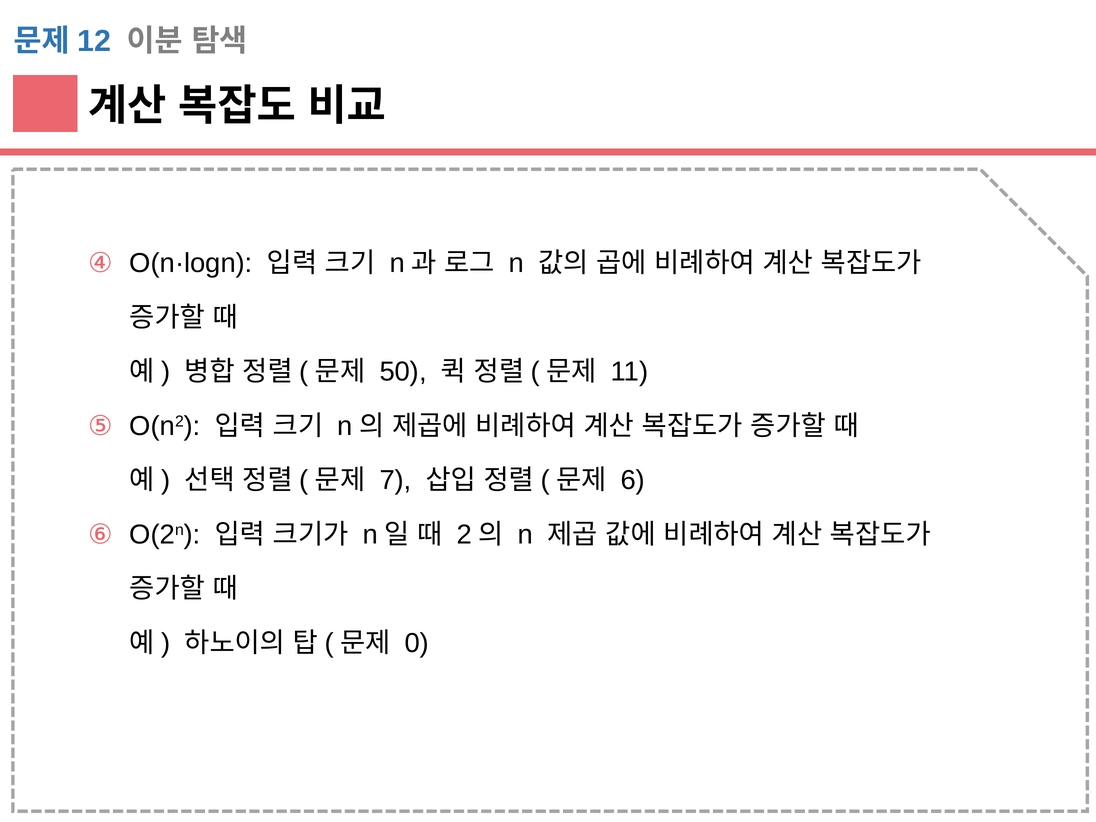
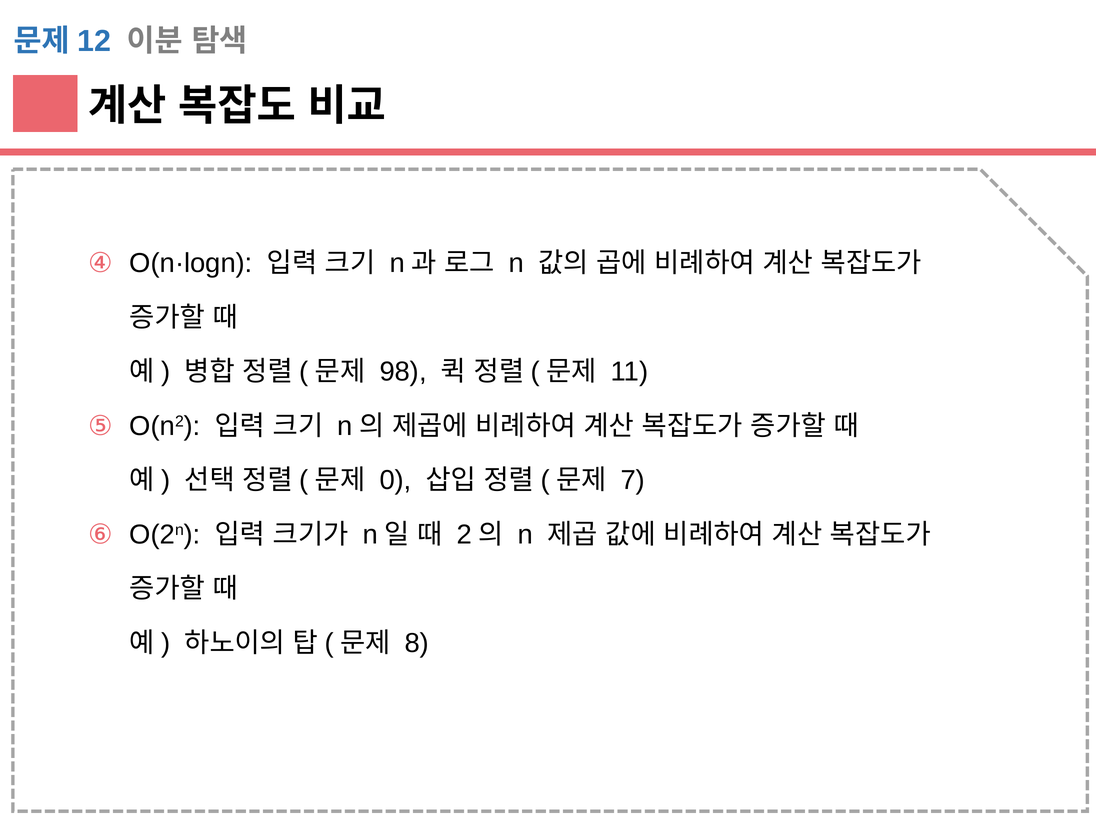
50: 50 -> 98 (403, 372)
7: 7 -> 0 (396, 480)
6: 6 -> 7 (633, 480)
0: 0 -> 8 (417, 643)
